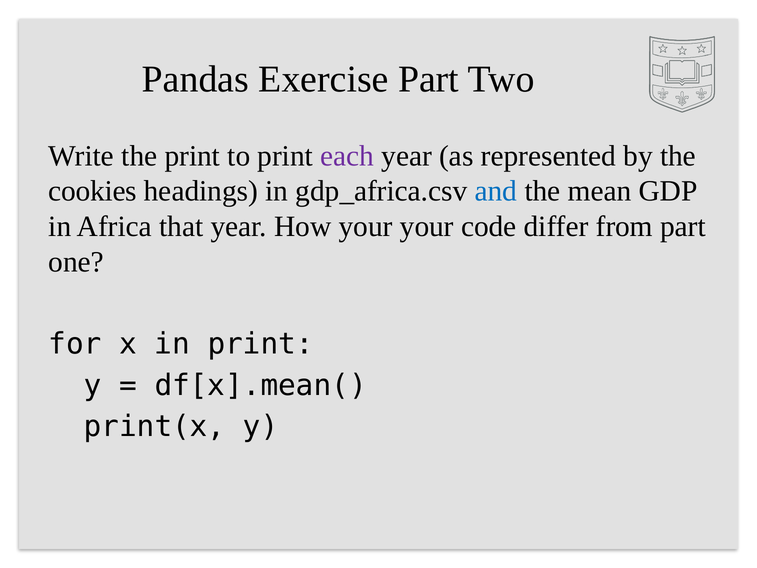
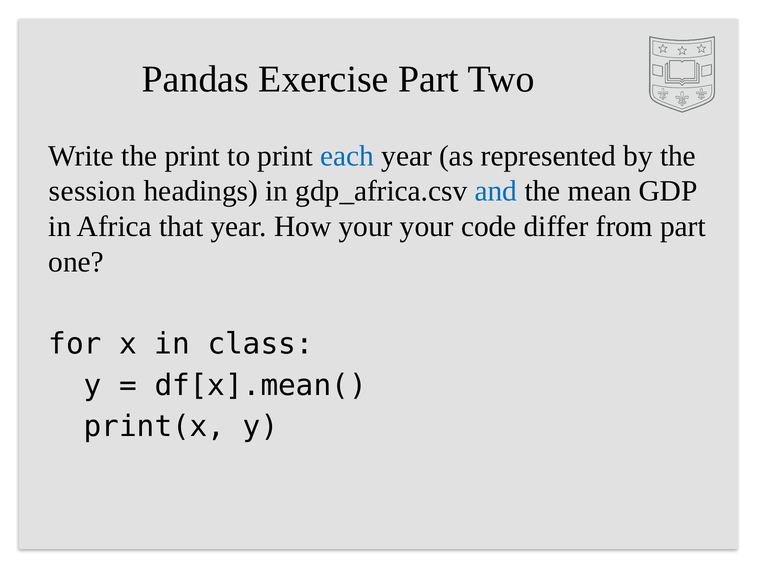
each colour: purple -> blue (347, 156)
cookies: cookies -> session (92, 191)
in print: print -> class (261, 344)
